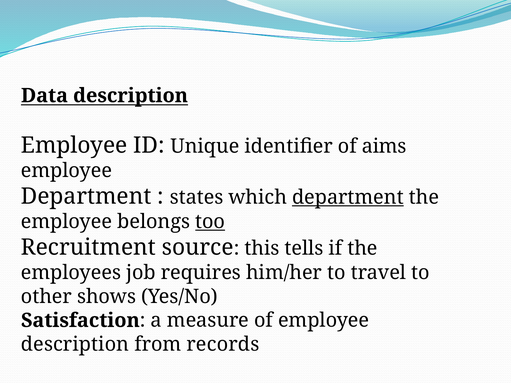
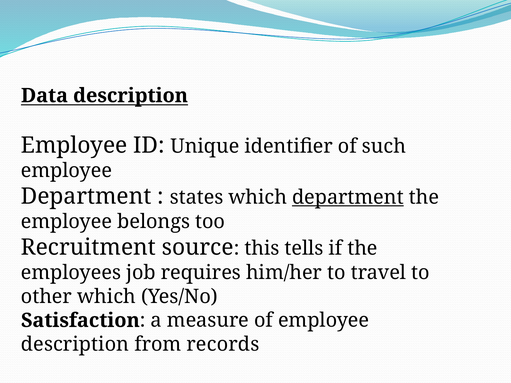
aims: aims -> such (384, 146)
too underline: present -> none (210, 222)
other shows: shows -> which (106, 297)
